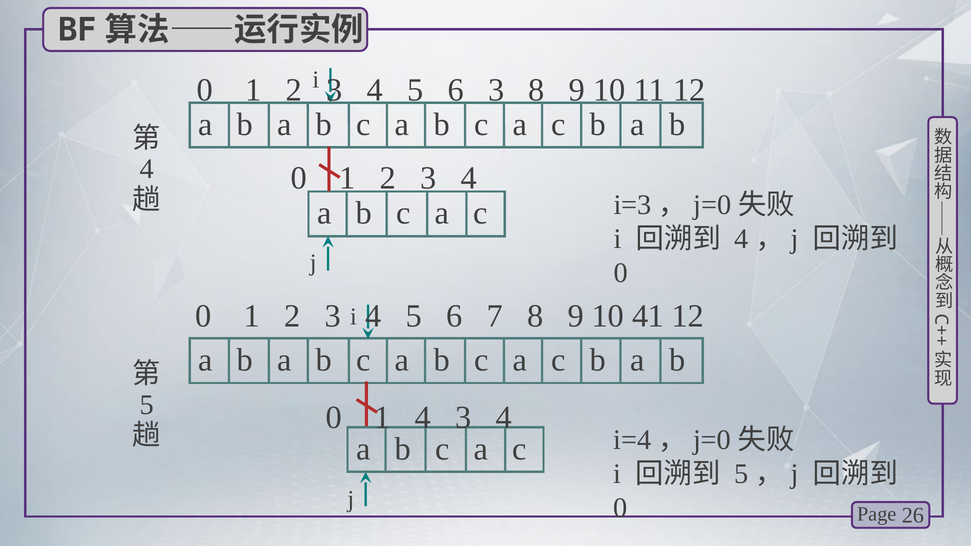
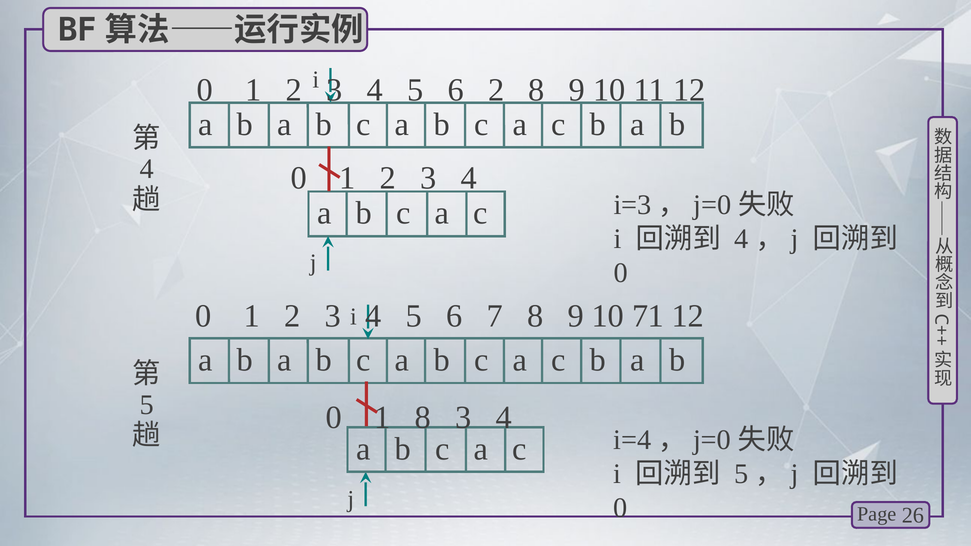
6 3: 3 -> 2 (496, 90)
41: 41 -> 71 (648, 316)
1 4: 4 -> 8 (423, 418)
